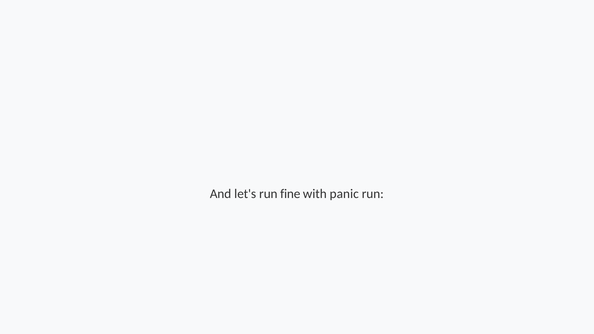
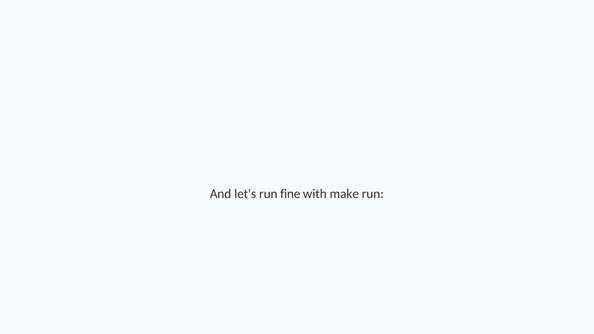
panic: panic -> make (344, 194)
